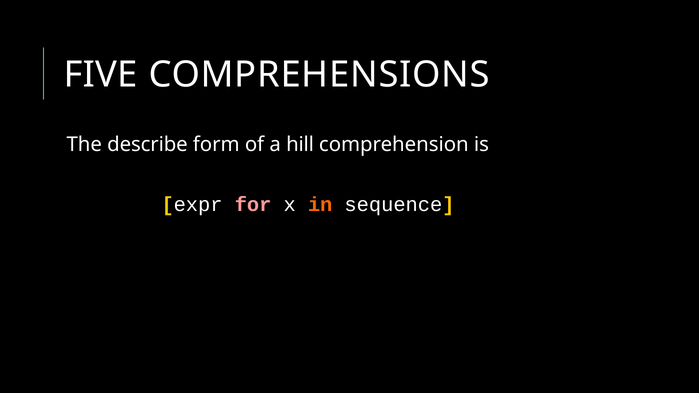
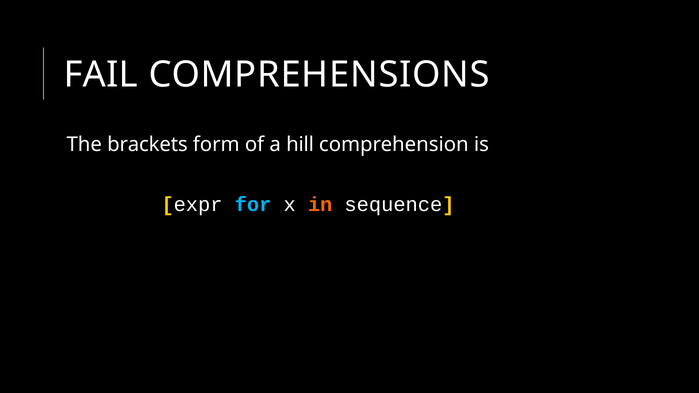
FIVE: FIVE -> FAIL (101, 75)
describe: describe -> brackets (147, 145)
for colour: pink -> light blue (253, 205)
